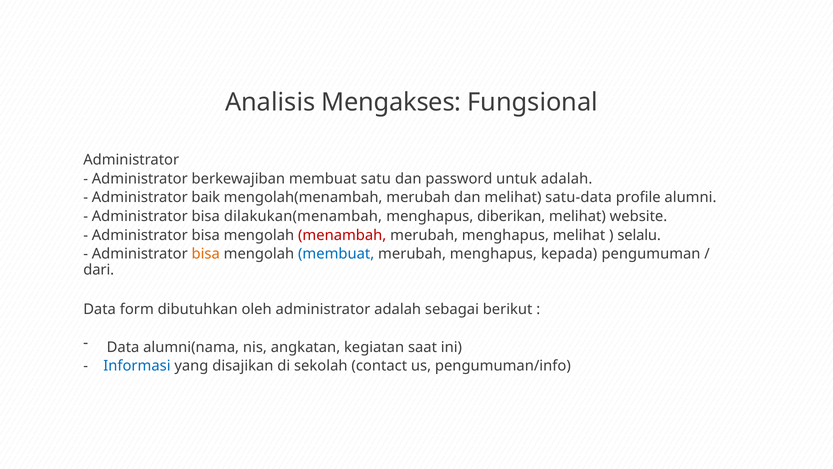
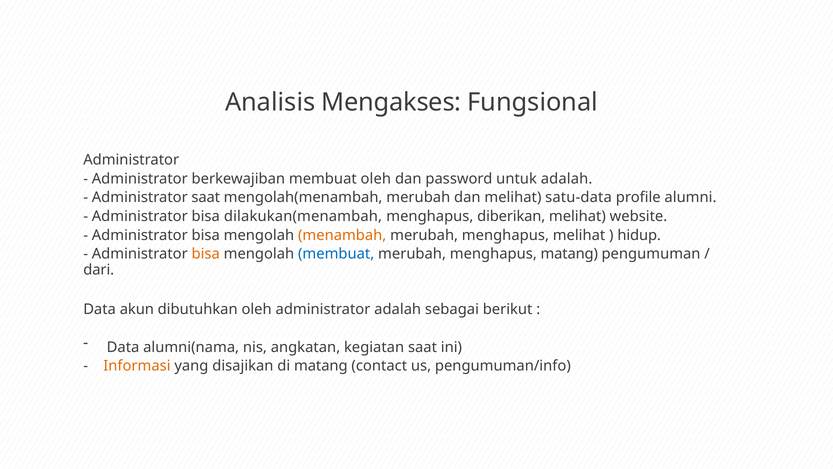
membuat satu: satu -> oleh (376, 178)
Administrator baik: baik -> saat (206, 197)
menambah colour: red -> orange (342, 235)
selalu: selalu -> hidup (639, 235)
menghapus kepada: kepada -> matang (569, 254)
form: form -> akun (137, 309)
Informasi colour: blue -> orange (137, 366)
di sekolah: sekolah -> matang (321, 366)
